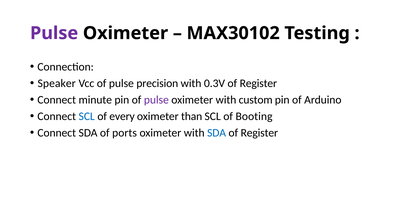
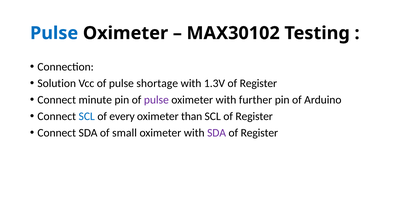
Pulse colour: purple -> blue (54, 33)
Speaker: Speaker -> Solution (57, 83)
precision: precision -> shortage (157, 83)
0.3V: 0.3V -> 1.3V (214, 83)
custom: custom -> further (256, 100)
SCL of Booting: Booting -> Register (254, 116)
ports: ports -> small (125, 133)
SDA colour: blue -> purple (217, 133)
